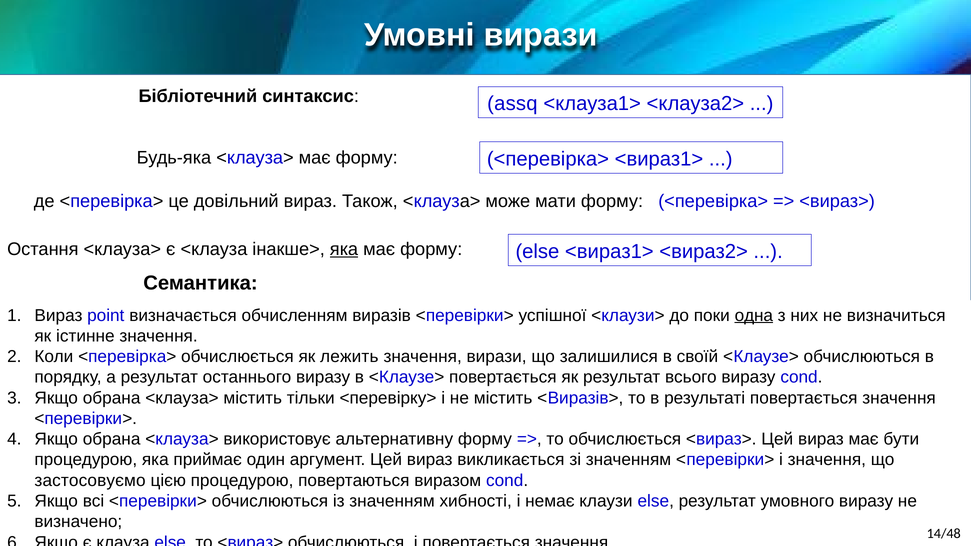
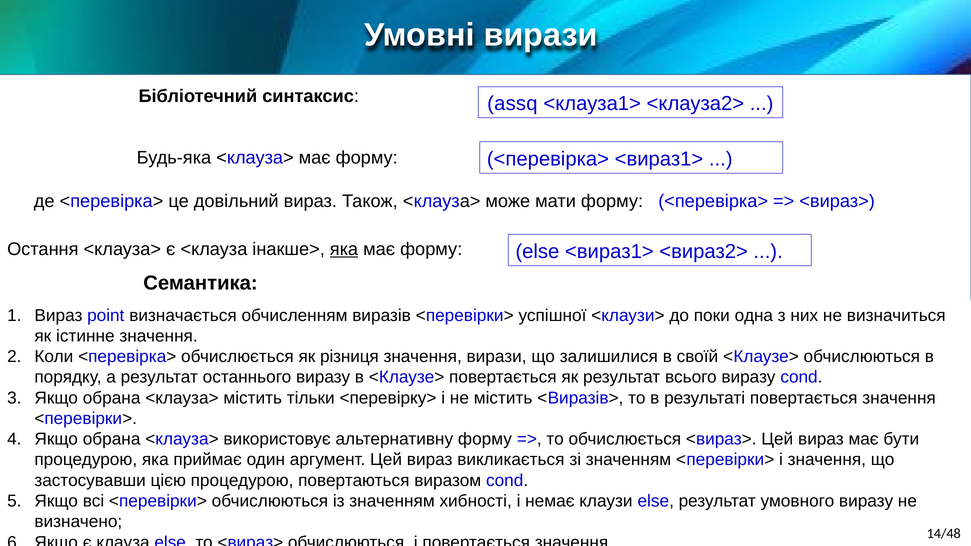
одна underline: present -> none (754, 315)
лежить: лежить -> різниця (349, 357)
застосовуємо: застосовуємо -> застосувавши (90, 481)
